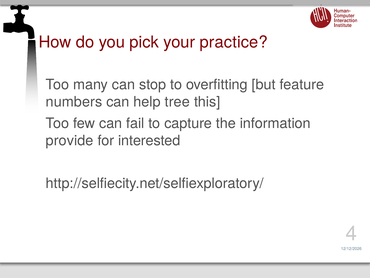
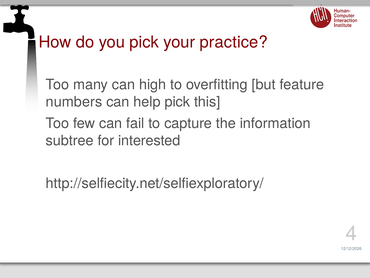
stop: stop -> high (153, 84)
help tree: tree -> pick (177, 102)
provide: provide -> subtree (70, 140)
